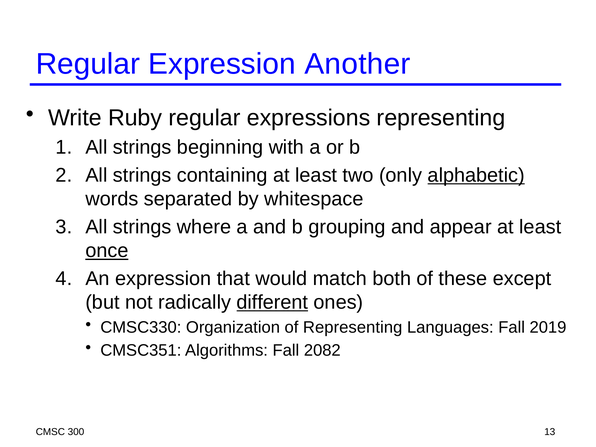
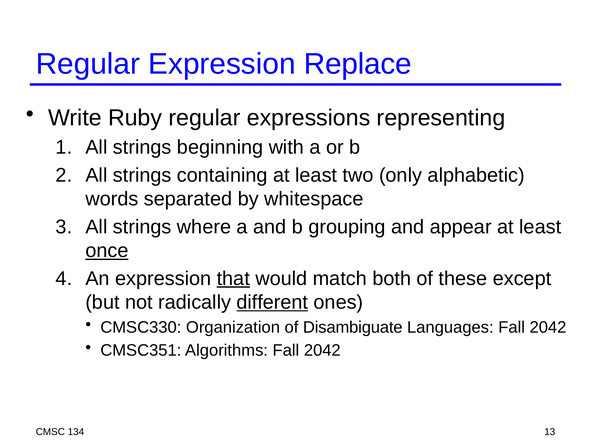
Another: Another -> Replace (358, 64)
alphabetic underline: present -> none (476, 175)
that underline: none -> present (233, 279)
of Representing: Representing -> Disambiguate (353, 327)
Languages Fall 2019: 2019 -> 2042 (548, 327)
Algorithms Fall 2082: 2082 -> 2042 (322, 350)
300: 300 -> 134 (76, 432)
